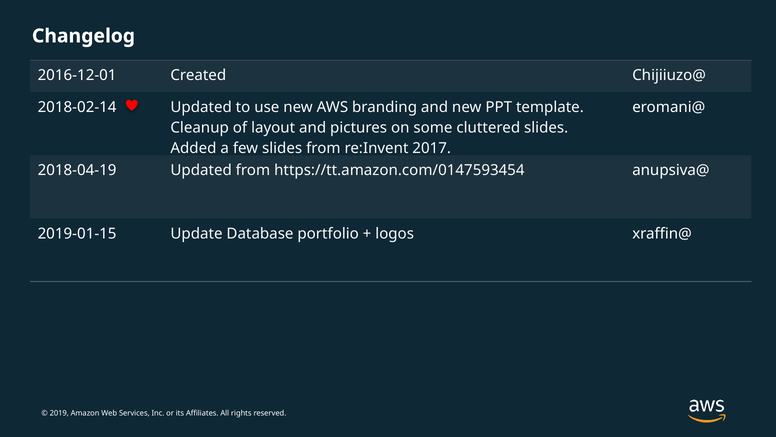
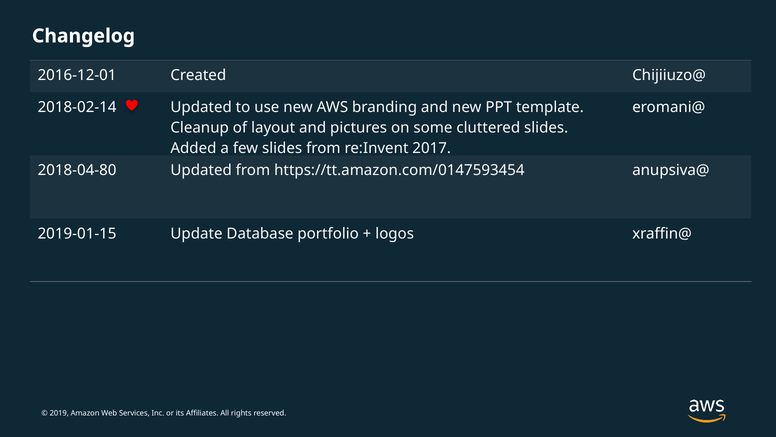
2018-04-19: 2018-04-19 -> 2018-04-80 (77, 170)
